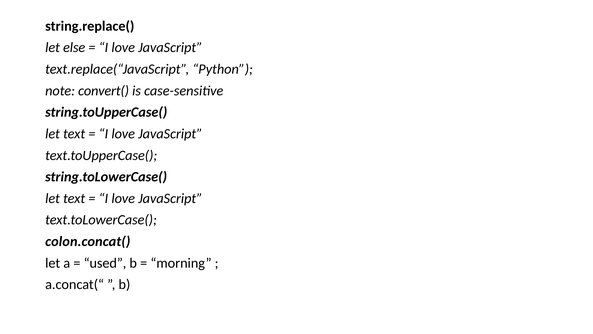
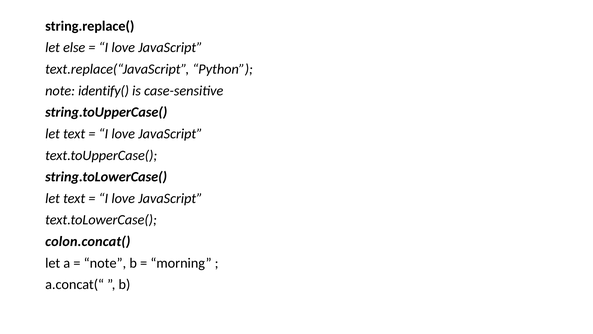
convert(: convert( -> identify( (104, 91)
used: used -> note (105, 263)
